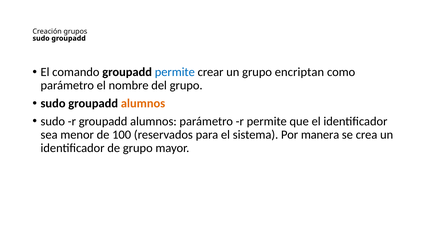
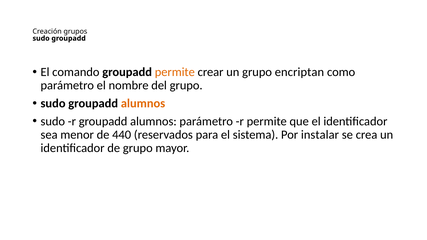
permite colour: blue -> orange (175, 72)
100: 100 -> 440 (122, 135)
manera: manera -> instalar (320, 135)
